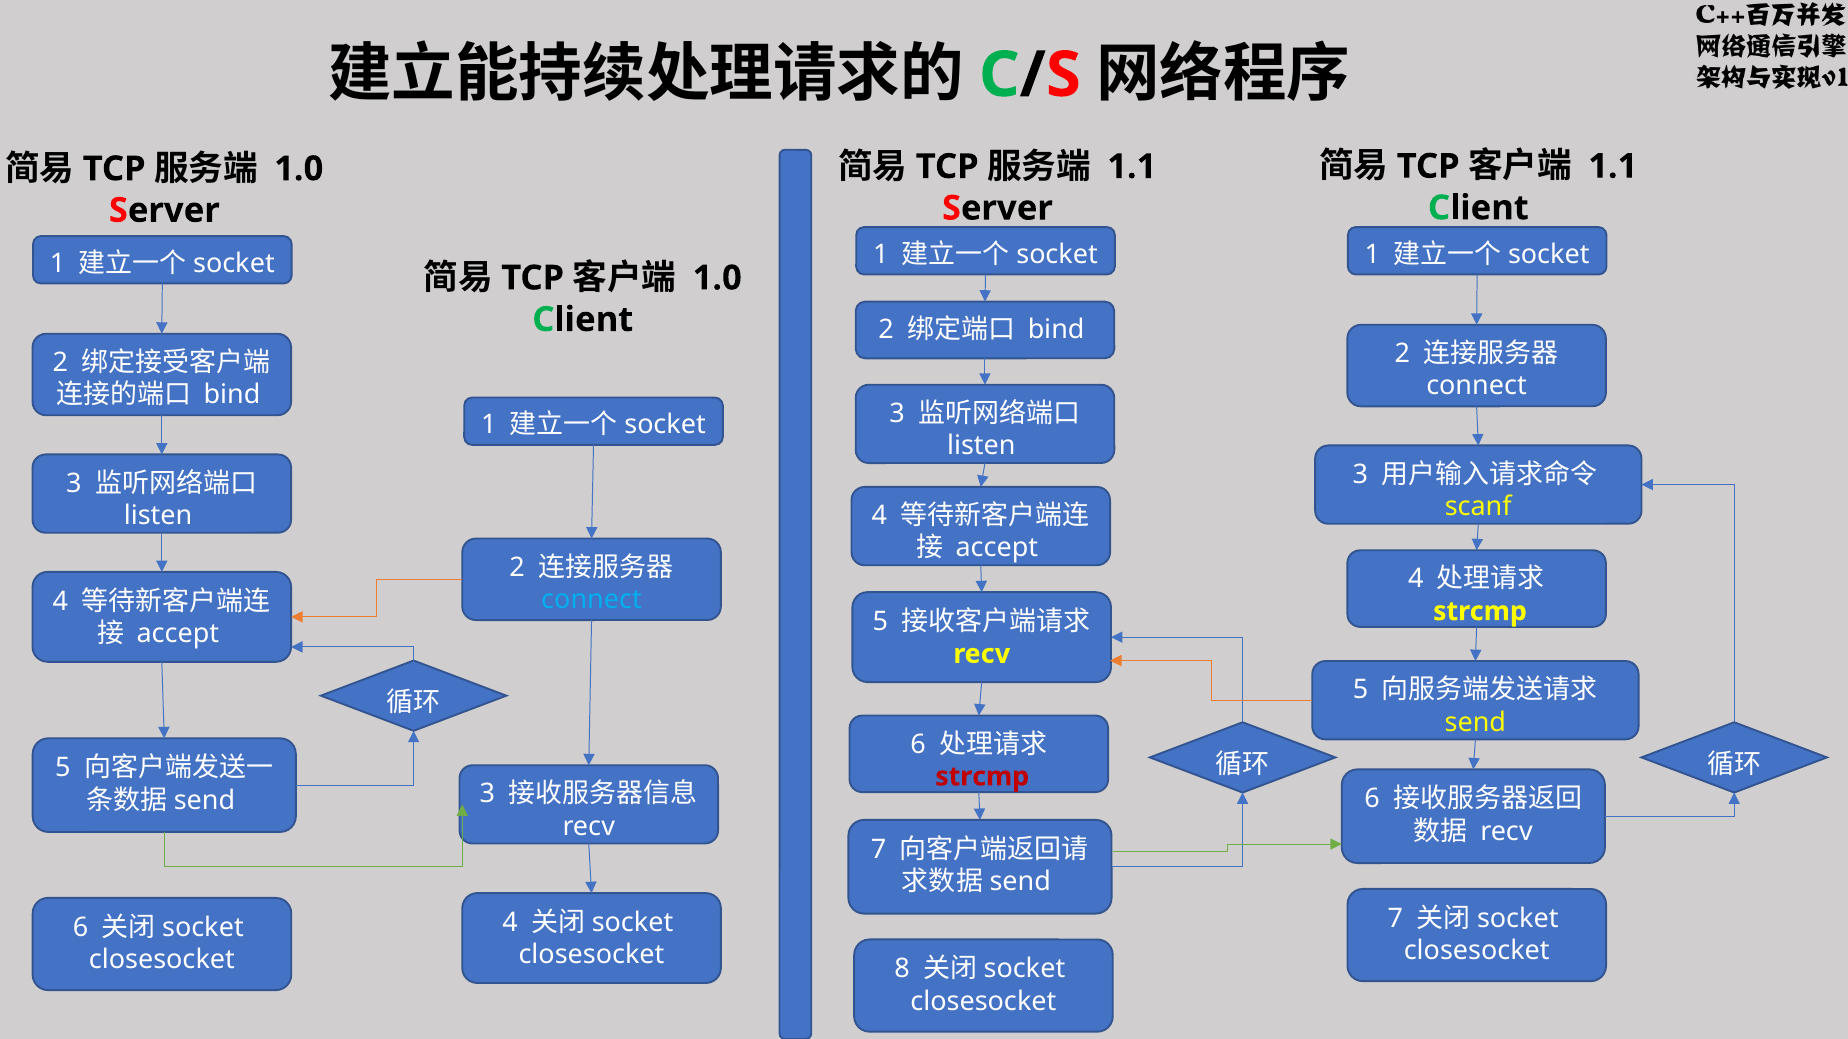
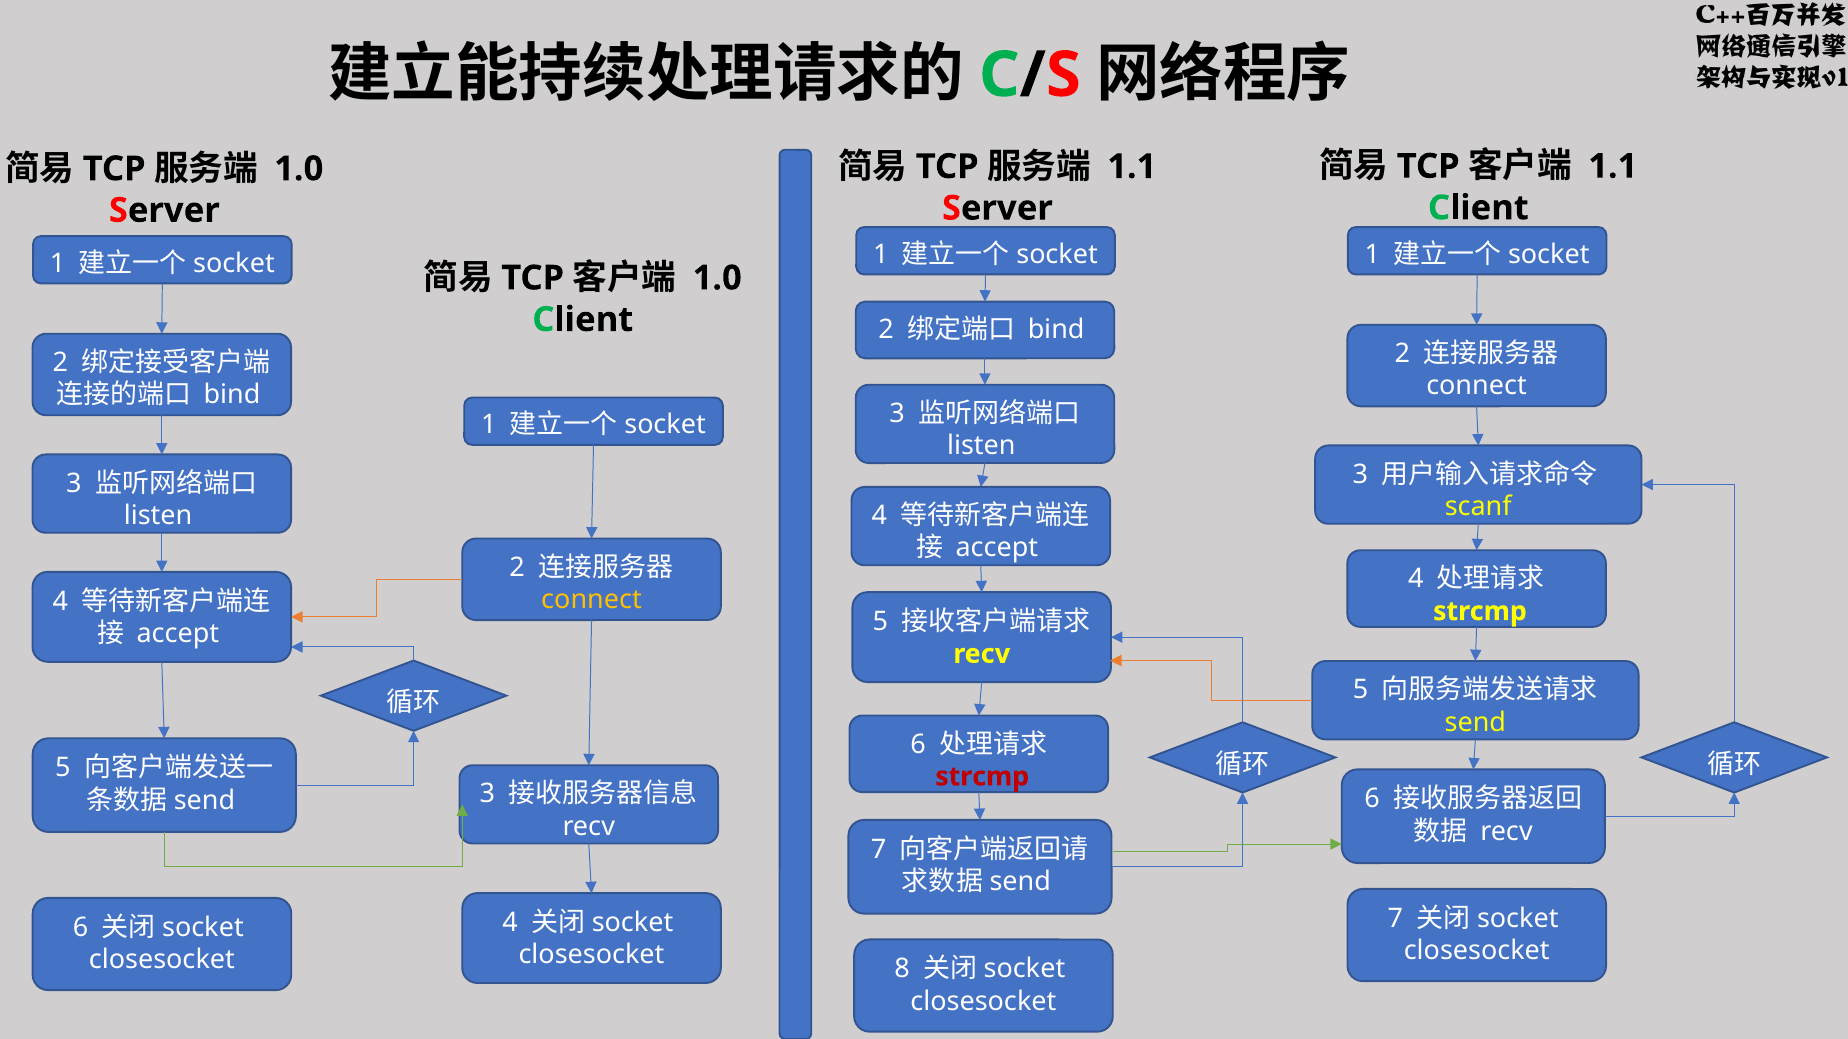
connect colour: light blue -> yellow (591, 600)
